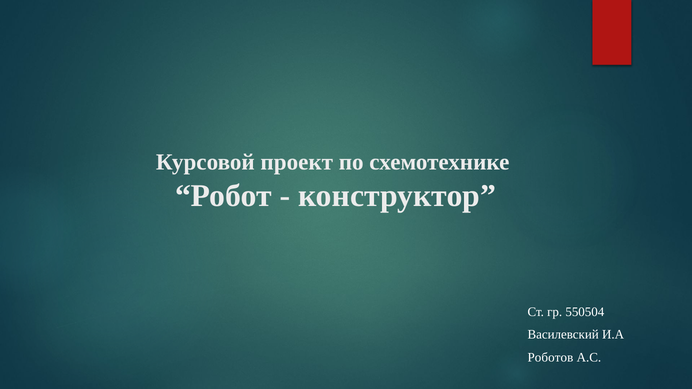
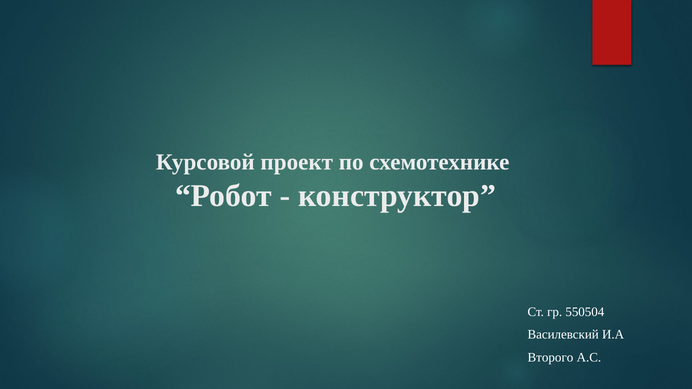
Роботов: Роботов -> Второго (550, 358)
